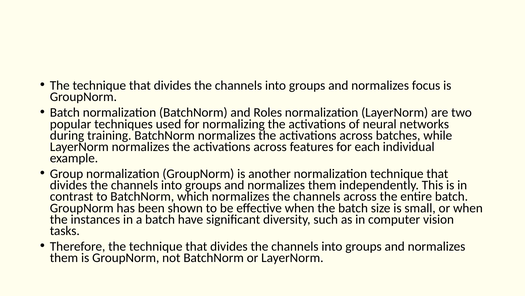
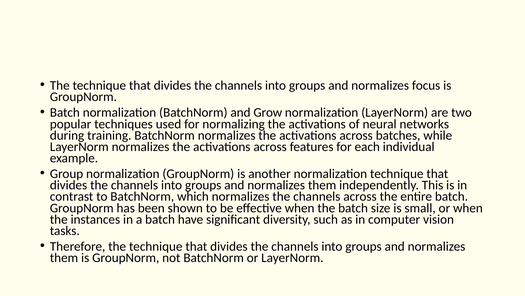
Roles: Roles -> Grow (268, 112)
